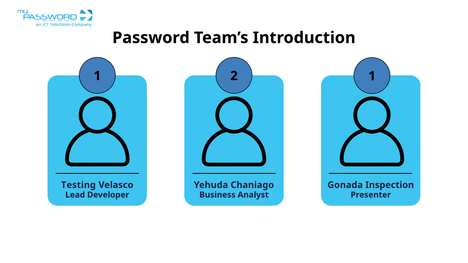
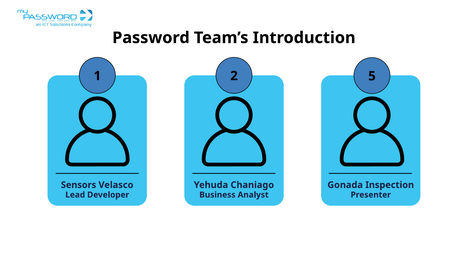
2 1: 1 -> 5 (372, 76)
Testing: Testing -> Sensors (79, 185)
